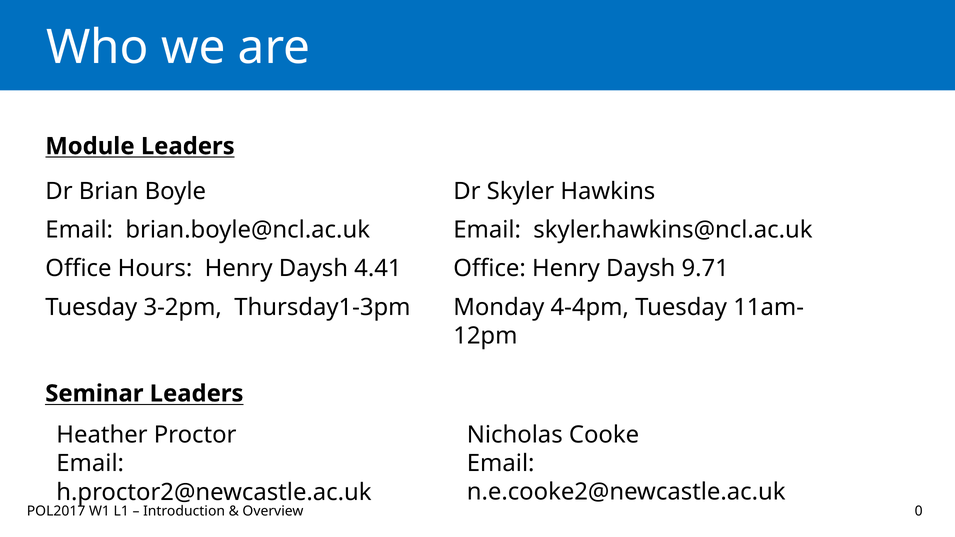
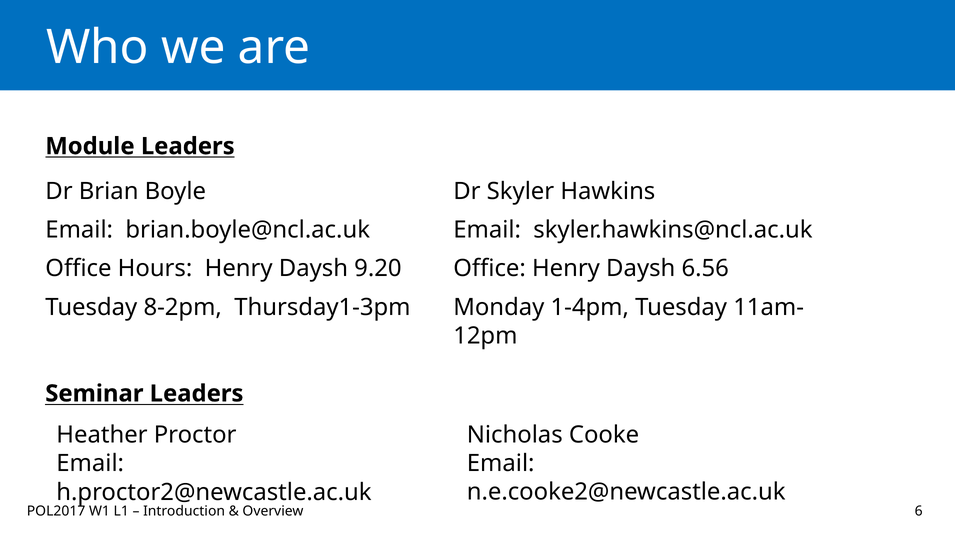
4.41: 4.41 -> 9.20 (378, 269)
9.71: 9.71 -> 6.56 (705, 269)
3-2pm: 3-2pm -> 8-2pm (183, 307)
4-4pm: 4-4pm -> 1-4pm (590, 307)
0: 0 -> 6 (919, 511)
